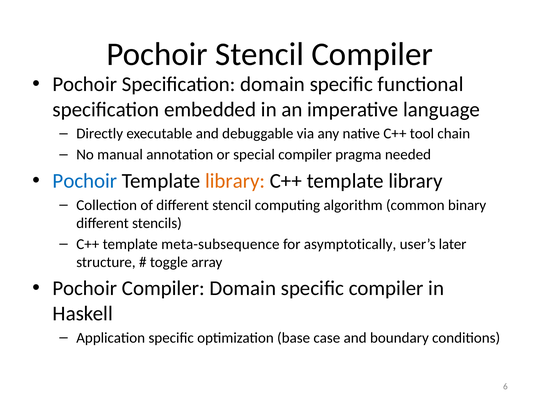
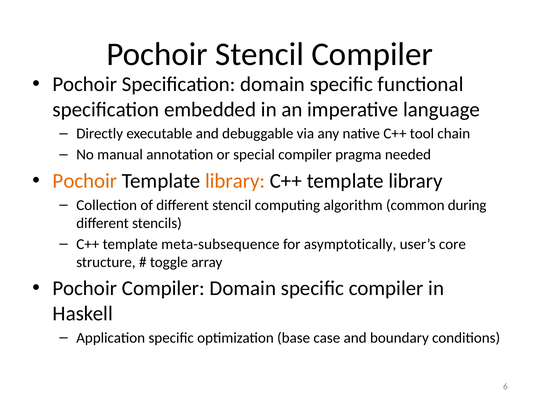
Pochoir colour: blue -> orange (85, 181)
binary: binary -> during (467, 205)
later: later -> core (452, 244)
